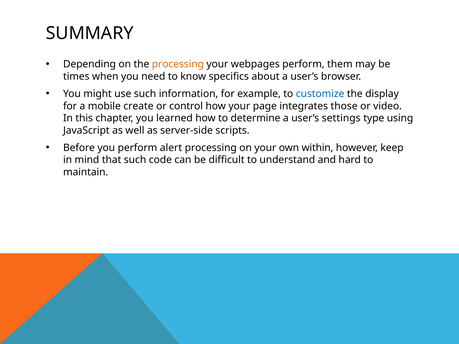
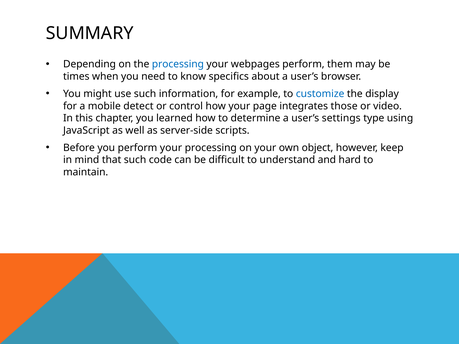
processing colour: orange -> blue (178, 64)
create: create -> detect (138, 106)
perform alert: alert -> your (171, 148)
within: within -> object (317, 148)
